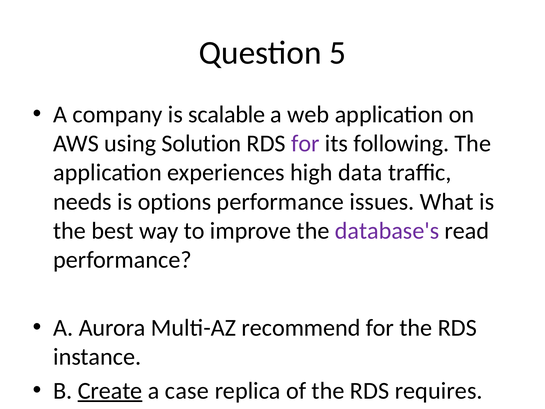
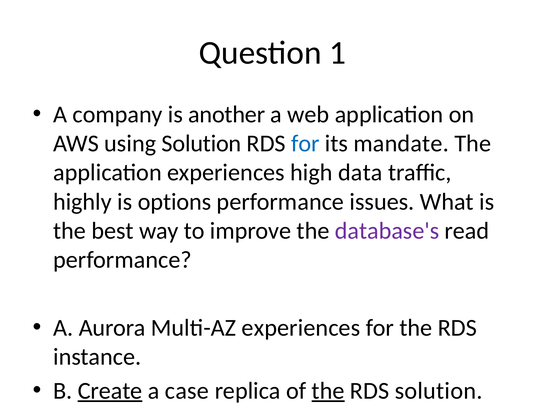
5: 5 -> 1 (337, 53)
scalable: scalable -> another (227, 114)
for colour: purple -> blue (305, 143)
following: following -> mandate (401, 143)
needs: needs -> highly (82, 202)
Multi-AZ recommend: recommend -> experiences (301, 328)
the underline: none -> present (328, 391)
RDS requires: requires -> solution (439, 391)
